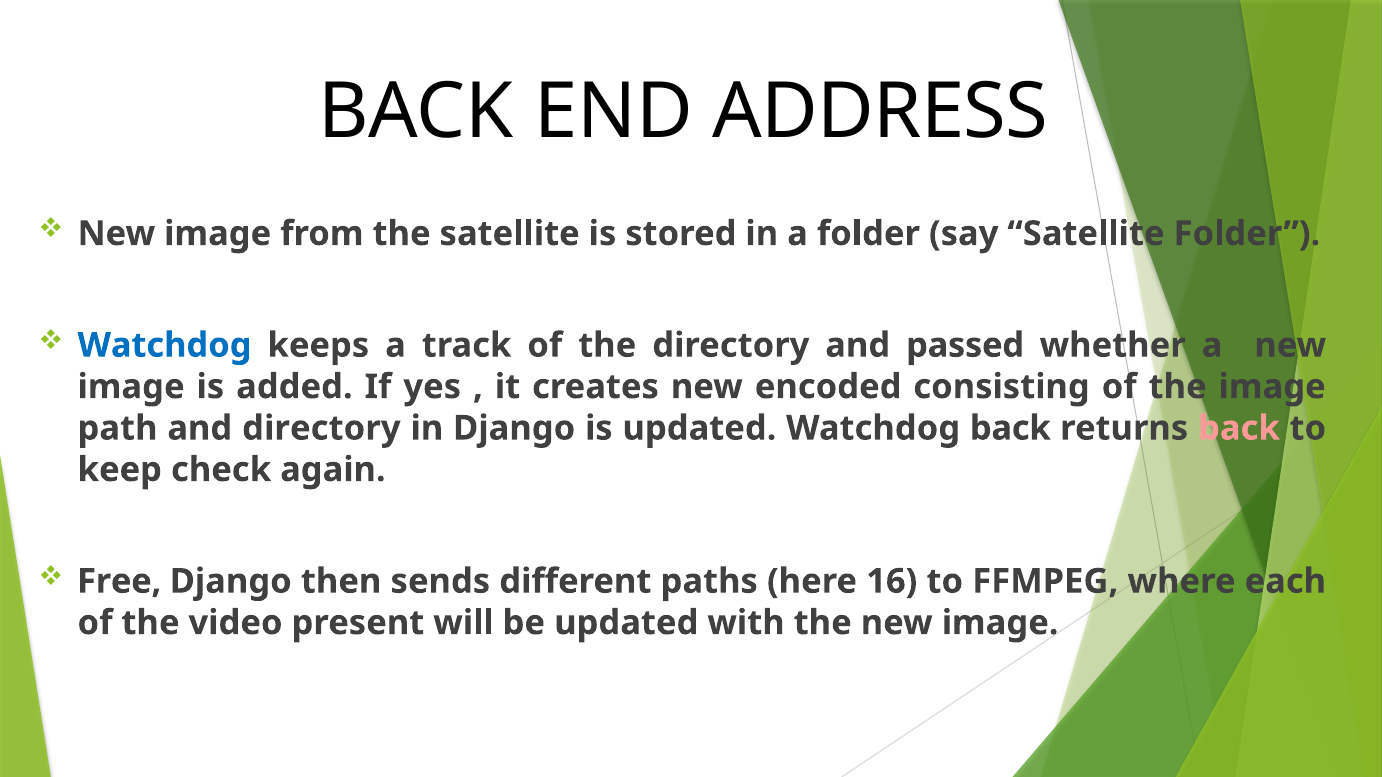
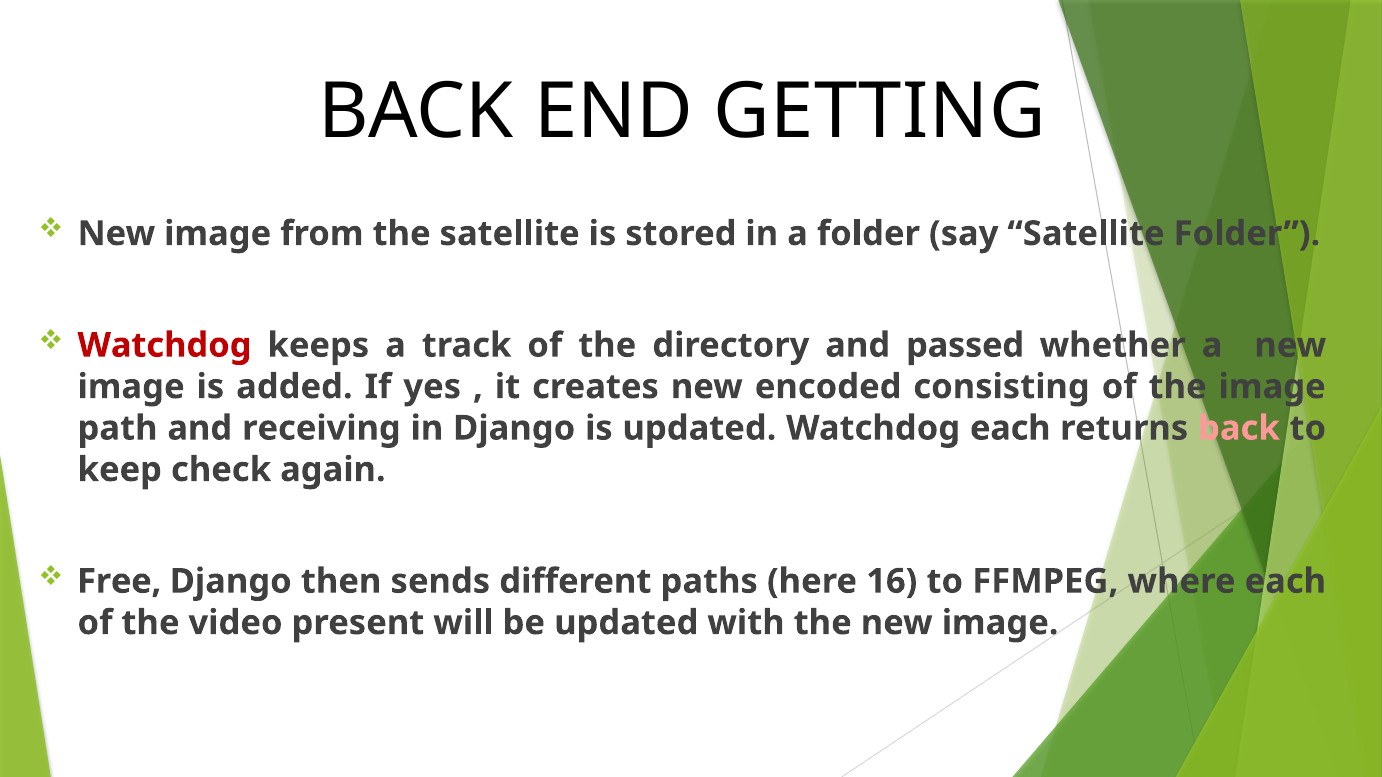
ADDRESS: ADDRESS -> GETTING (880, 111)
Watchdog colour: blue -> red (165, 345)
and directory: directory -> receiving (321, 428)
Watchdog back: back -> each (1010, 428)
